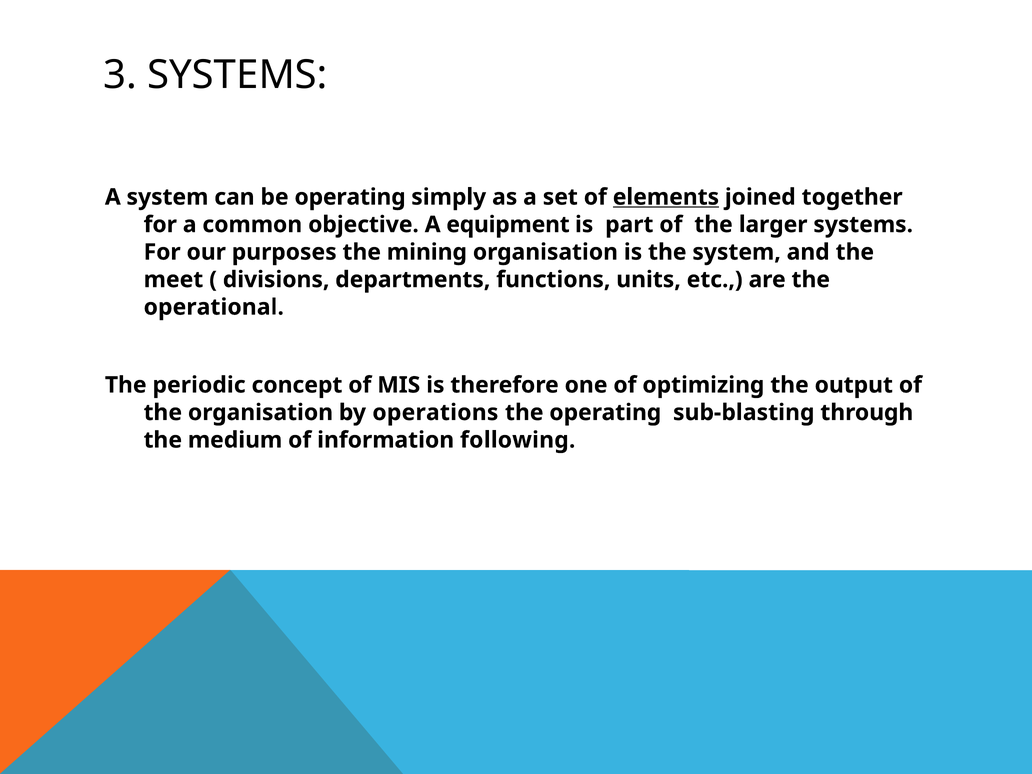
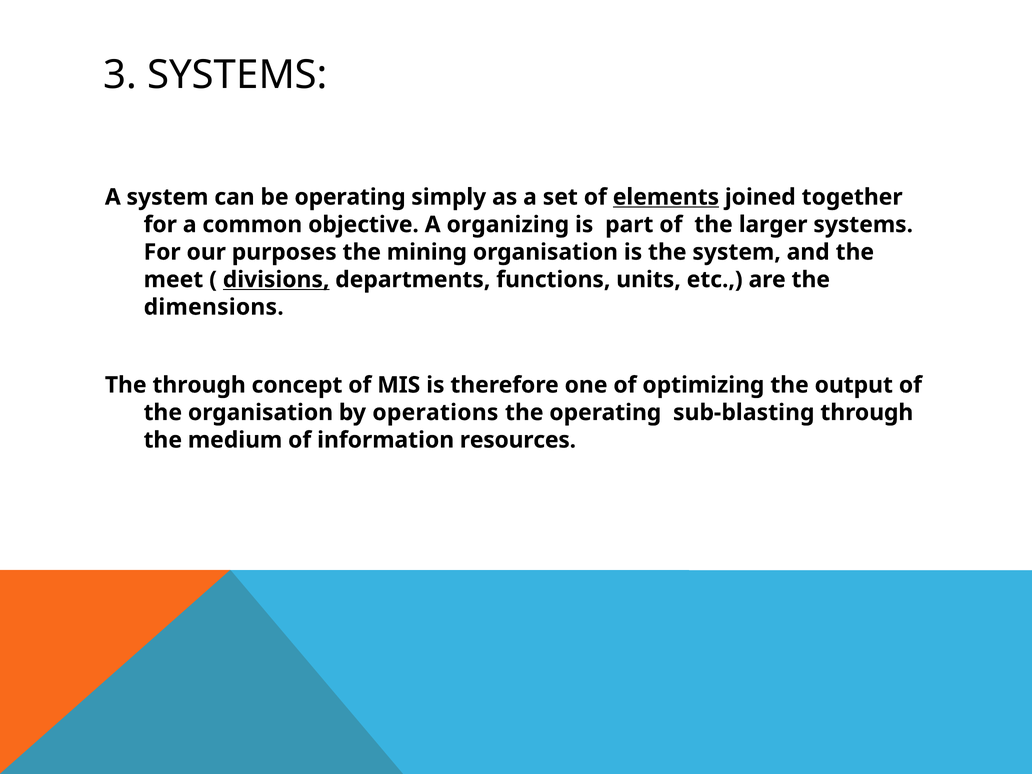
equipment: equipment -> organizing (508, 225)
divisions underline: none -> present (276, 280)
operational: operational -> dimensions (214, 307)
The periodic: periodic -> through (199, 385)
following: following -> resources (518, 440)
